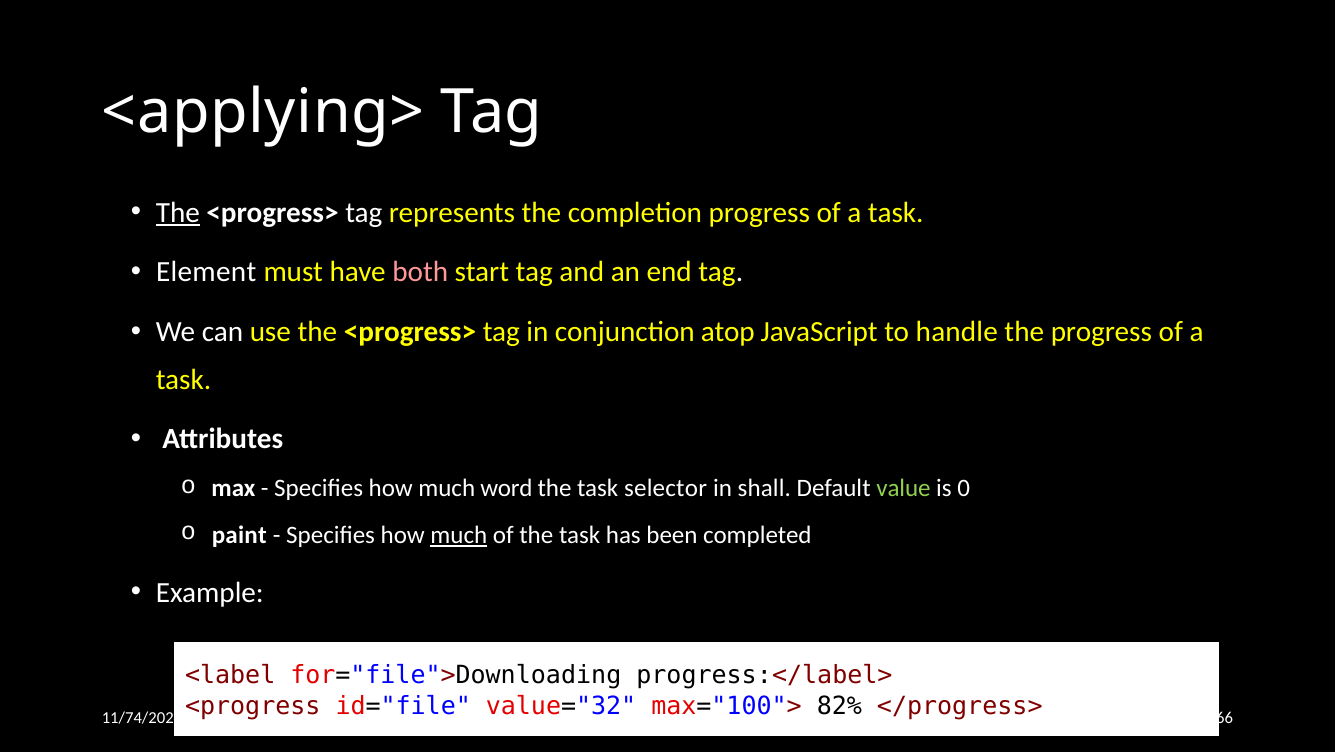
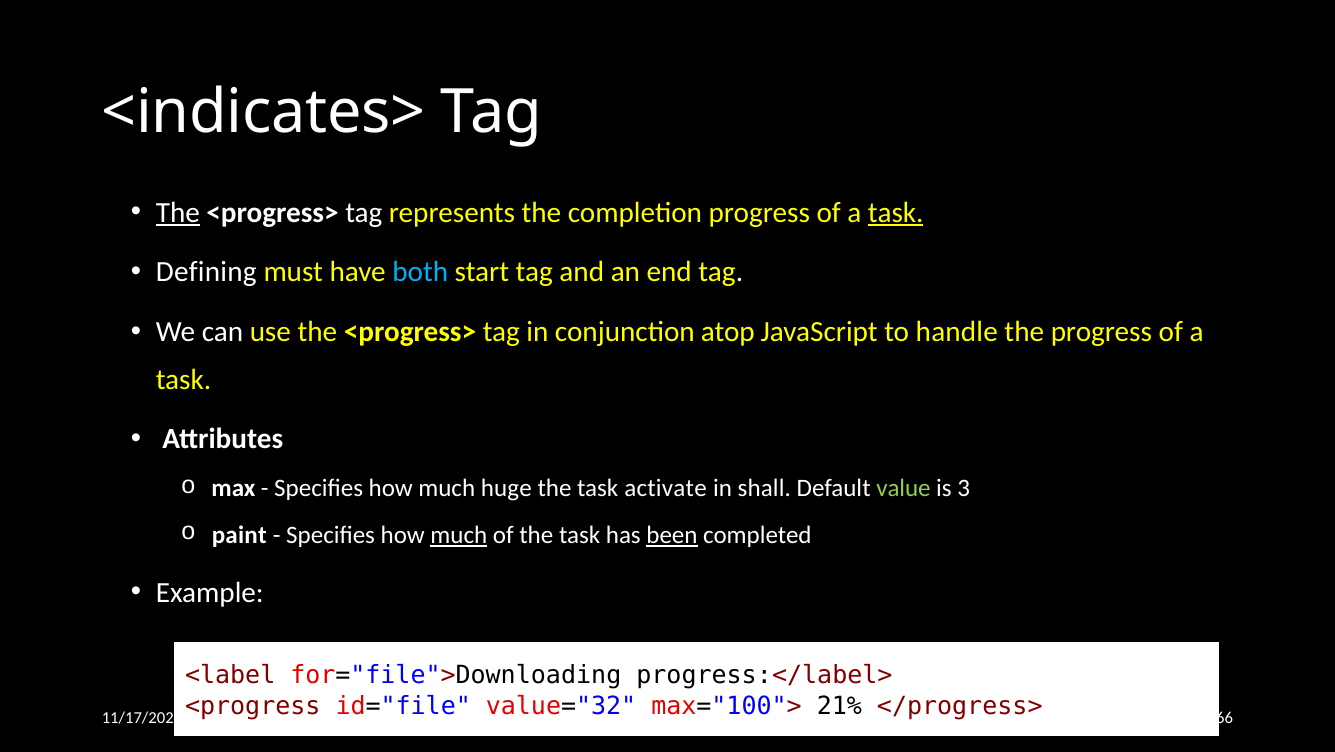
<applying>: <applying> -> <indicates> (264, 112)
task underline: none -> present (896, 212)
Element: Element -> Defining (206, 272)
both colour: pink -> light blue (420, 272)
word: word -> huge (506, 488)
selector: selector -> activate (666, 488)
0: 0 -> 3 (964, 488)
been underline: none -> present (672, 535)
82%: 82% -> 21% (839, 705)
11/74/2024: 11/74/2024 -> 11/17/2024 (142, 718)
